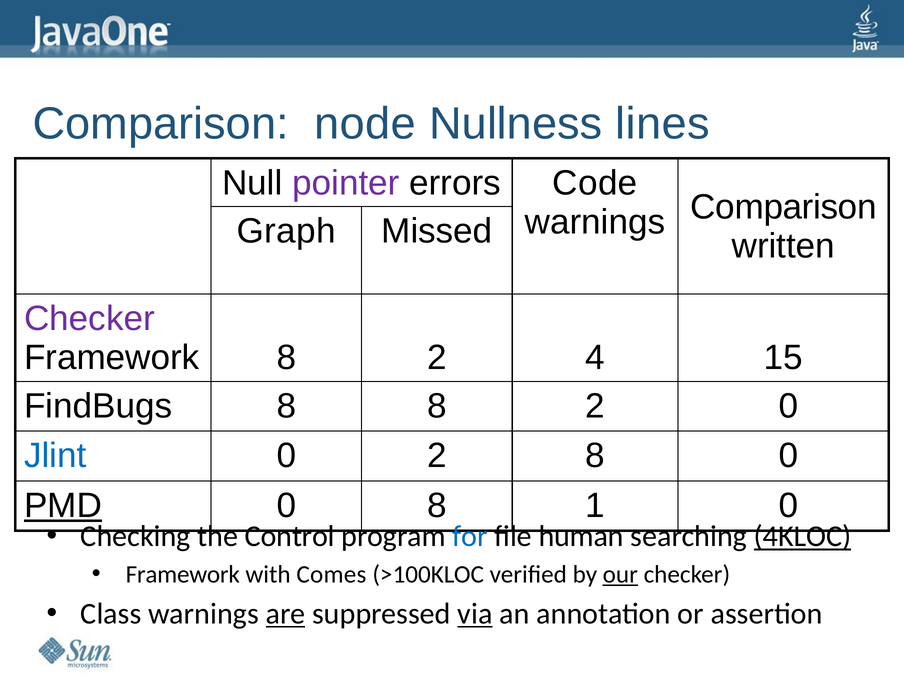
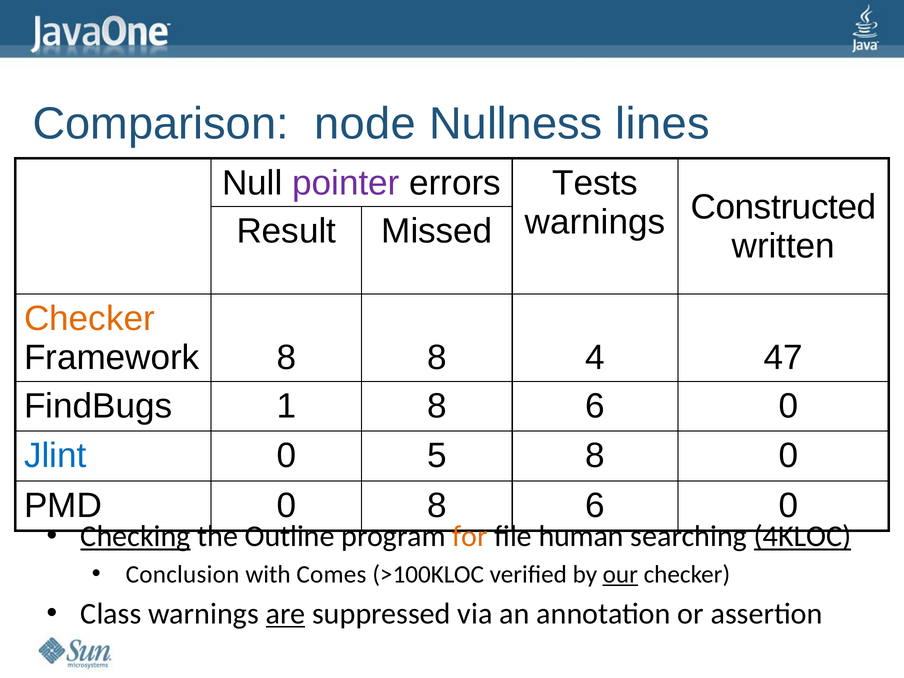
Code: Code -> Tests (595, 183)
warnings Comparison: Comparison -> Constructed (784, 207)
Graph: Graph -> Result (286, 231)
Checker colour: purple -> orange (89, 319)
Framework 8 2: 2 -> 8 (437, 358)
15: 15 -> 47 (783, 358)
FindBugs 8: 8 -> 1 (286, 406)
2: 2 -> 6 (595, 406)
0 2: 2 -> 5 (437, 456)
PMD underline: present -> none (63, 506)
0 8 1: 1 -> 6 (595, 506)
Checking underline: none -> present (136, 536)
Control: Control -> Outline (290, 536)
for colour: blue -> orange (470, 536)
Framework: Framework -> Conclusion (183, 574)
via underline: present -> none (475, 614)
